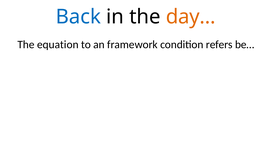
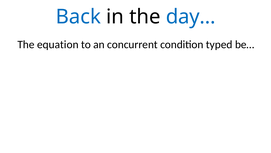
day… colour: orange -> blue (191, 17)
framework: framework -> concurrent (132, 44)
refers: refers -> typed (219, 44)
